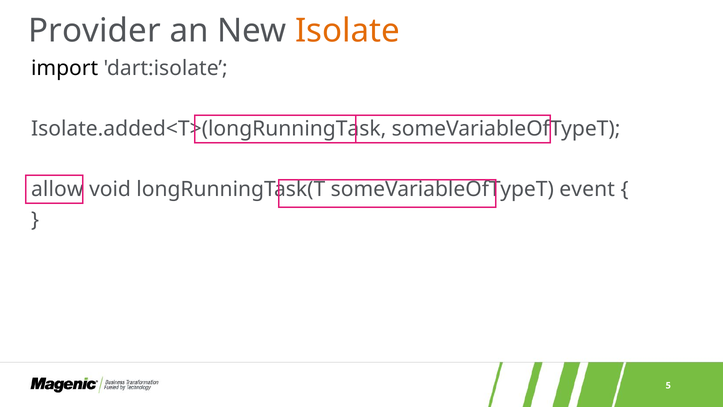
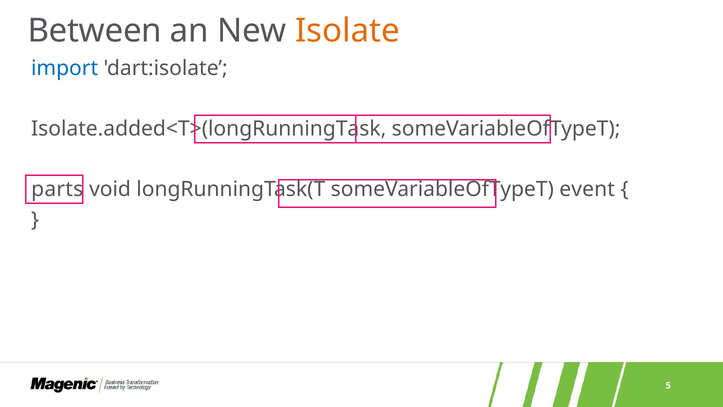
Provider: Provider -> Between (95, 31)
import colour: black -> blue (65, 68)
allow: allow -> parts (57, 189)
